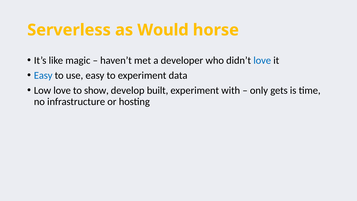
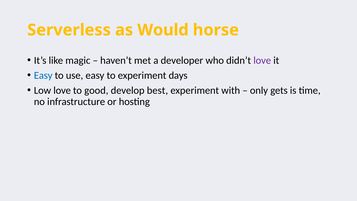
love colour: blue -> purple (262, 60)
data: data -> days (178, 75)
show: show -> good (96, 90)
built: built -> best (157, 90)
